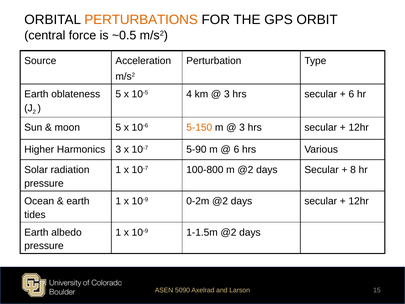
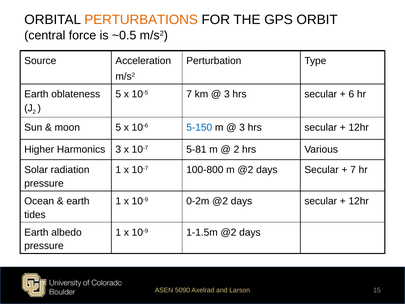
10-5 4: 4 -> 7 (189, 94)
5-150 colour: orange -> blue (199, 127)
5-90: 5-90 -> 5-81 (196, 149)
6: 6 -> 2 (236, 149)
8: 8 -> 7 (353, 170)
